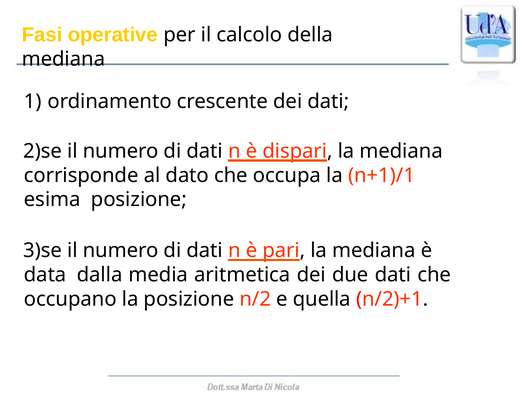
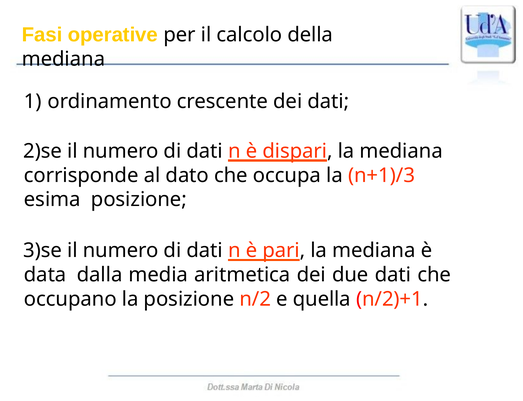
n+1)/1: n+1)/1 -> n+1)/3 (382, 175)
